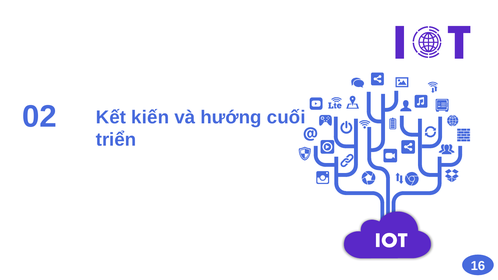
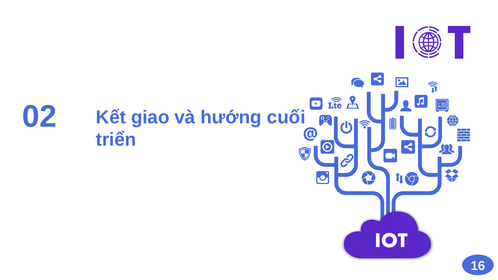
kiến: kiến -> giao (150, 117)
